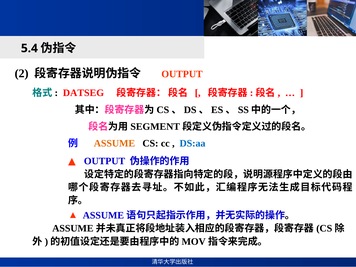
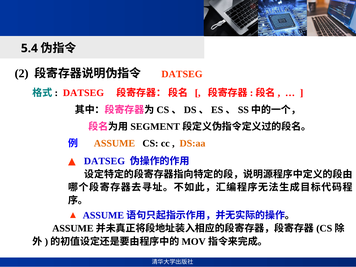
OUTPUT: OUTPUT -> DATSEG (182, 74)
DS:aa colour: blue -> orange (192, 143)
OUTPUT: OUTPUT -> DATSEG (104, 161)
